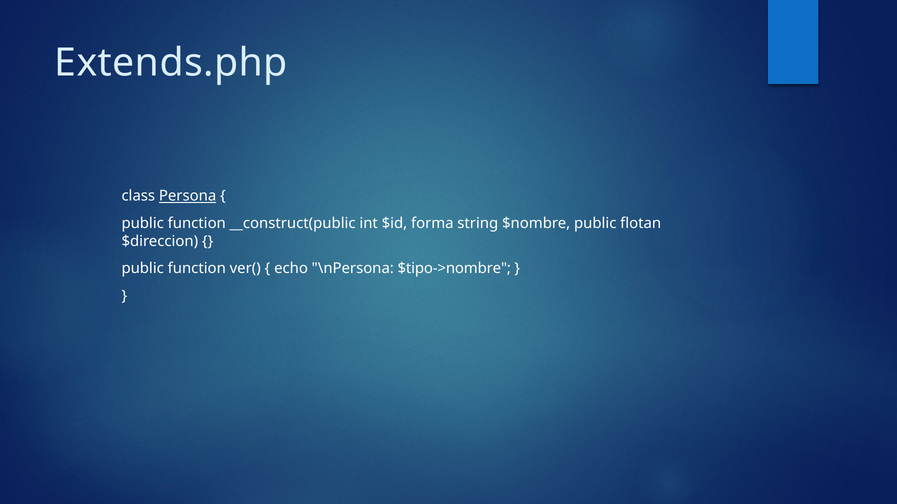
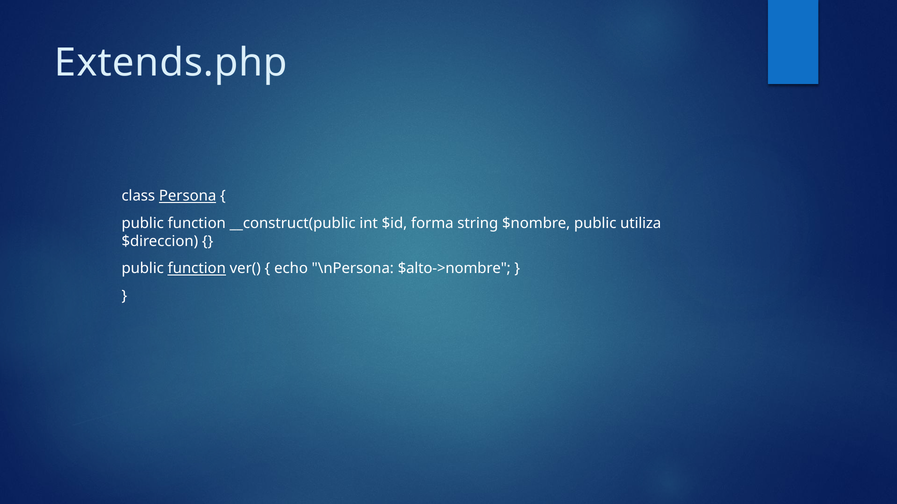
flotan: flotan -> utiliza (641, 223)
function underline: none -> present (197, 269)
$tipo->nombre: $tipo->nombre -> $alto->nombre (454, 269)
